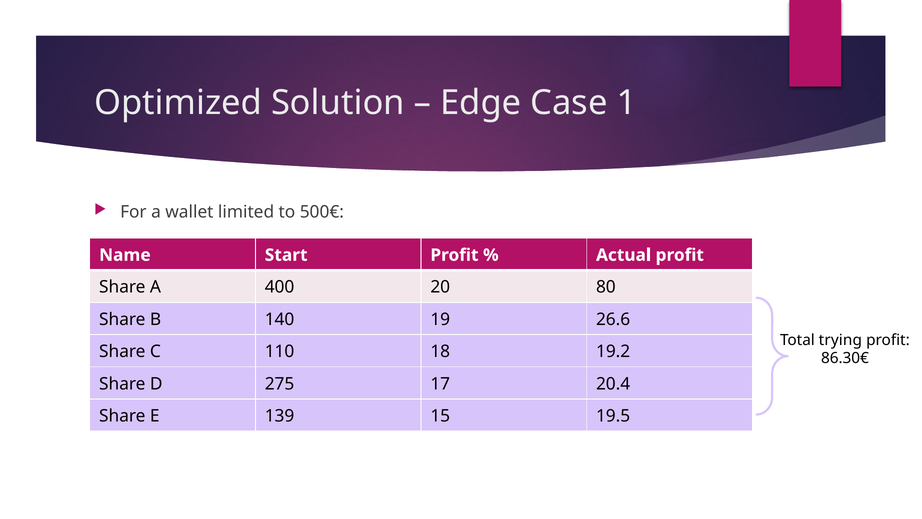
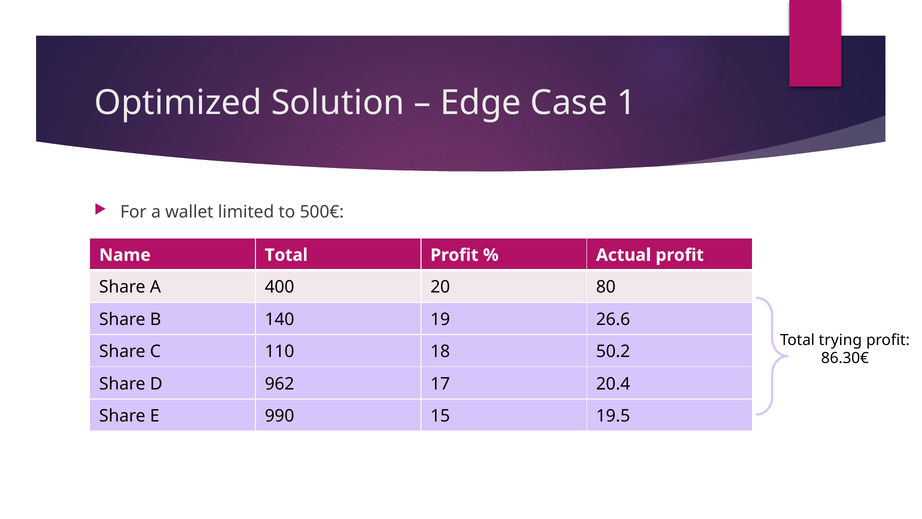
Name Start: Start -> Total (286, 255)
19.2: 19.2 -> 50.2 (613, 351)
275: 275 -> 962 (280, 384)
139: 139 -> 990 (280, 416)
